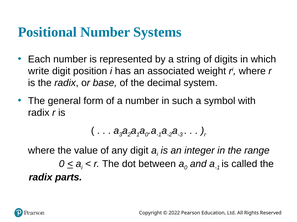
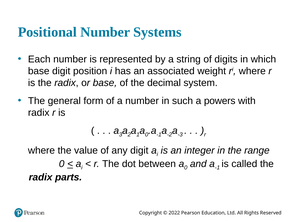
write: write -> base (39, 71)
symbol: symbol -> powers (220, 101)
